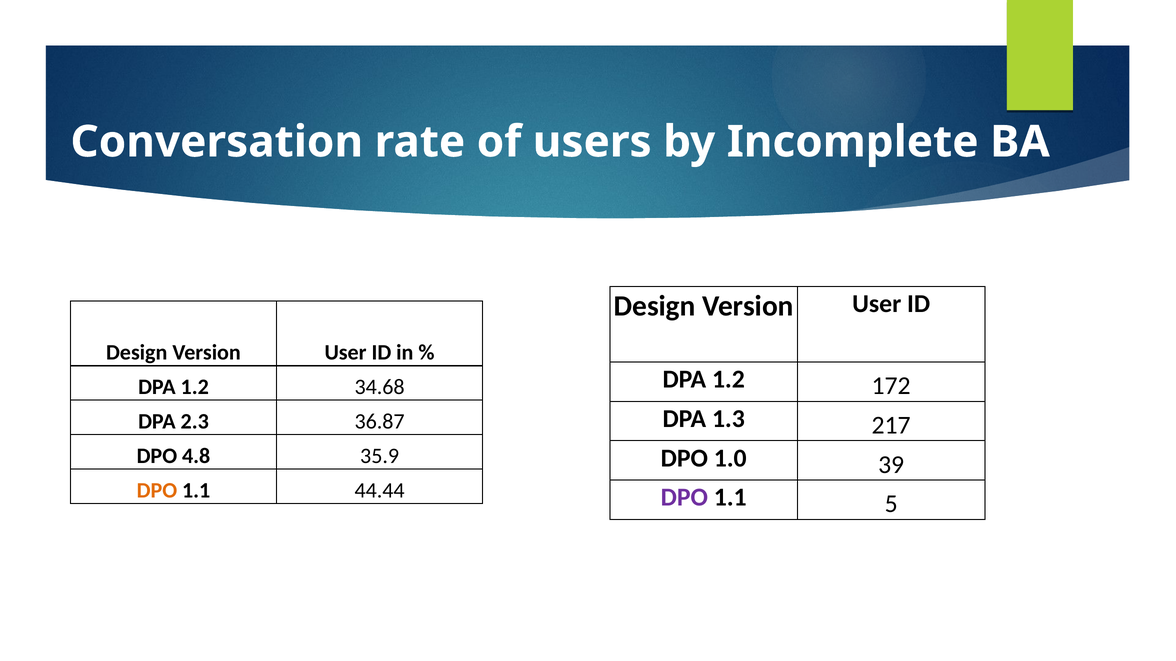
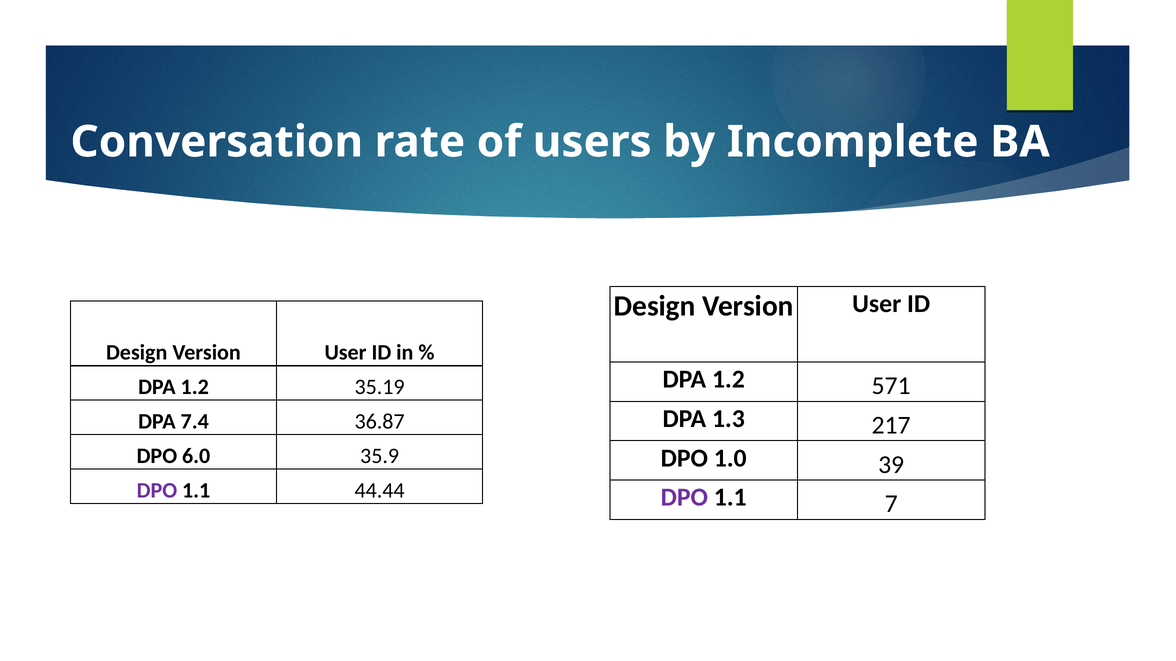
172: 172 -> 571 (891, 386)
34.68: 34.68 -> 35.19 (380, 387)
2.3: 2.3 -> 7.4 (195, 422)
4.8: 4.8 -> 6.0 (196, 456)
DPO colour: orange -> purple (157, 491)
5: 5 -> 7 (891, 504)
